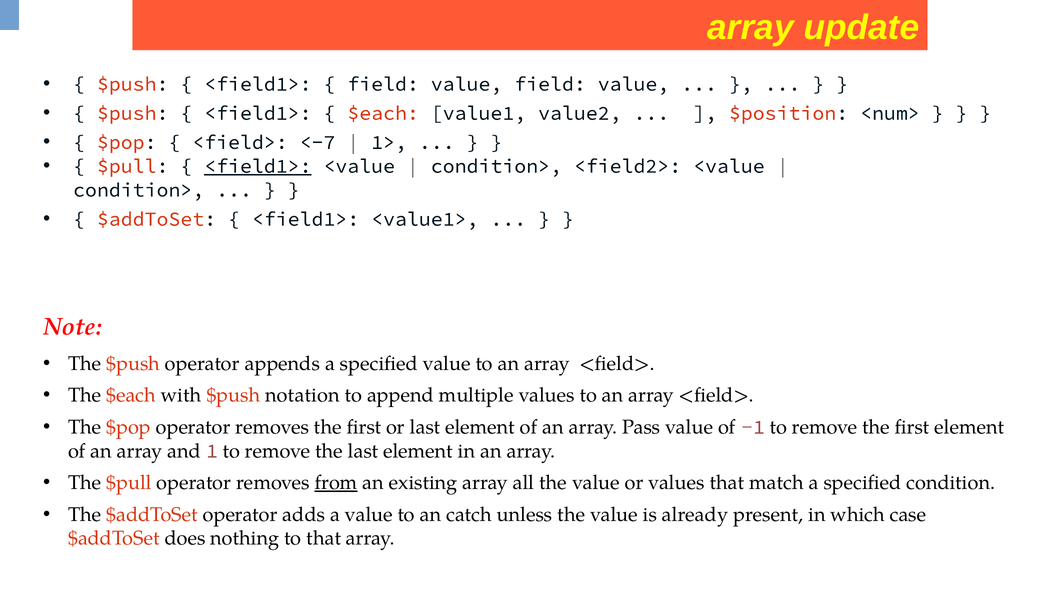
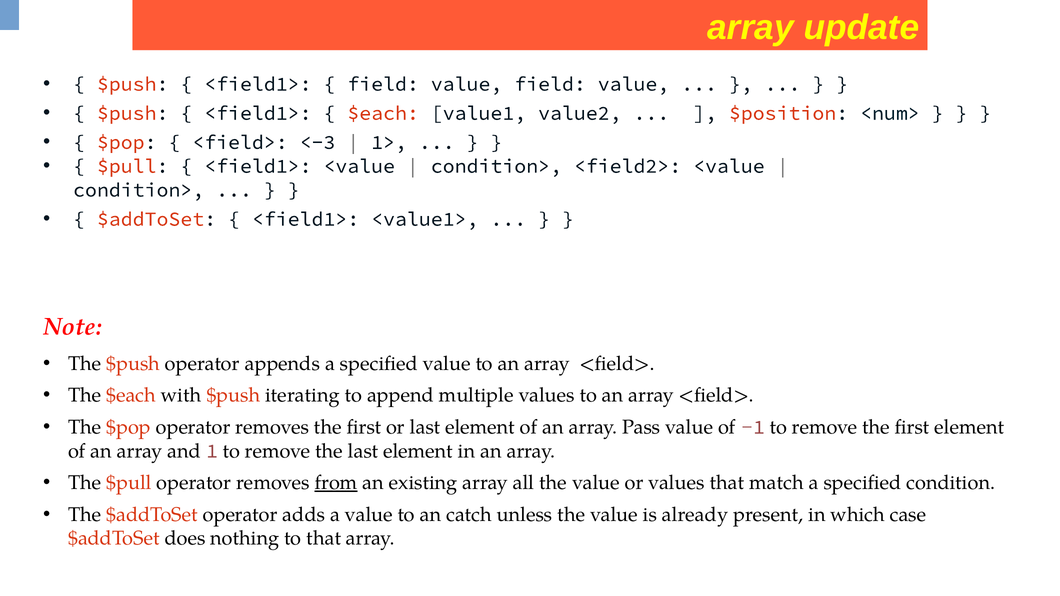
<-7: <-7 -> <-3 (318, 142)
<field1> underline: present -> none (258, 166)
notation: notation -> iterating (303, 396)
